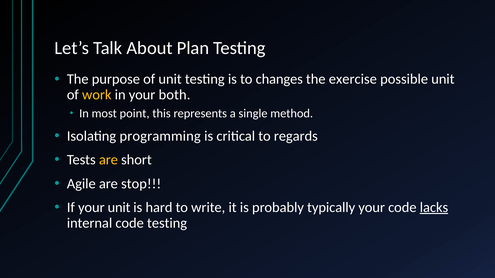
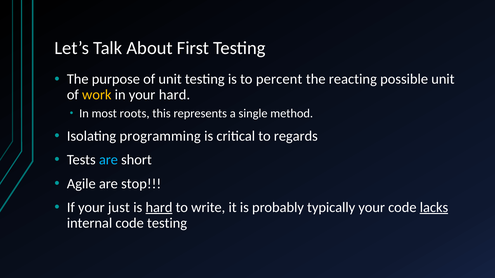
Plan: Plan -> First (193, 48)
changes: changes -> percent (279, 79)
exercise: exercise -> reacting (353, 79)
your both: both -> hard (175, 95)
point: point -> roots (135, 114)
are colour: yellow -> light blue (108, 160)
your unit: unit -> just (119, 208)
hard underline: none -> present (159, 208)
